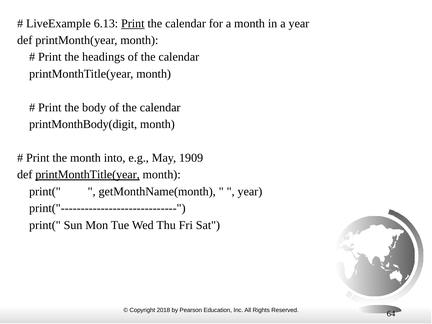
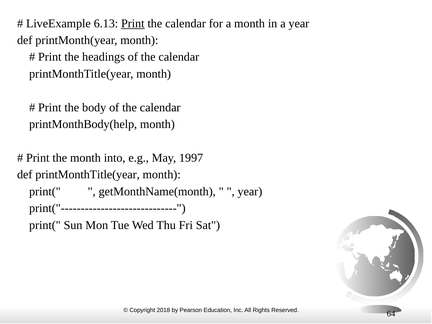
printMonthBody(digit: printMonthBody(digit -> printMonthBody(help (83, 124)
1909: 1909 -> 1997 (191, 158)
printMonthTitle(year underline: present -> none (88, 175)
